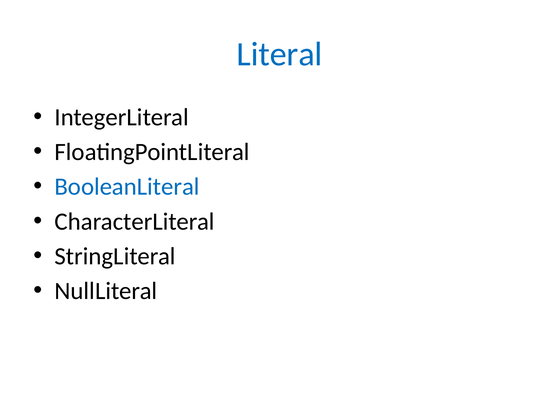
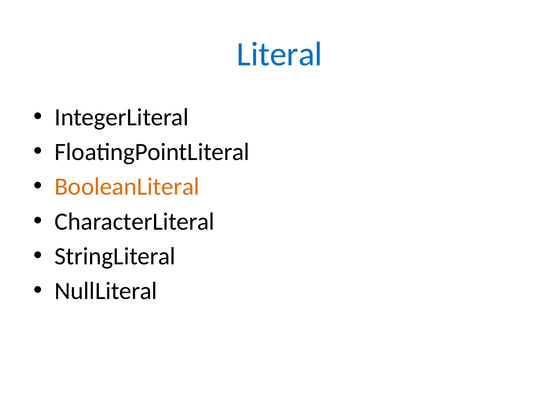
BooleanLiteral colour: blue -> orange (127, 187)
